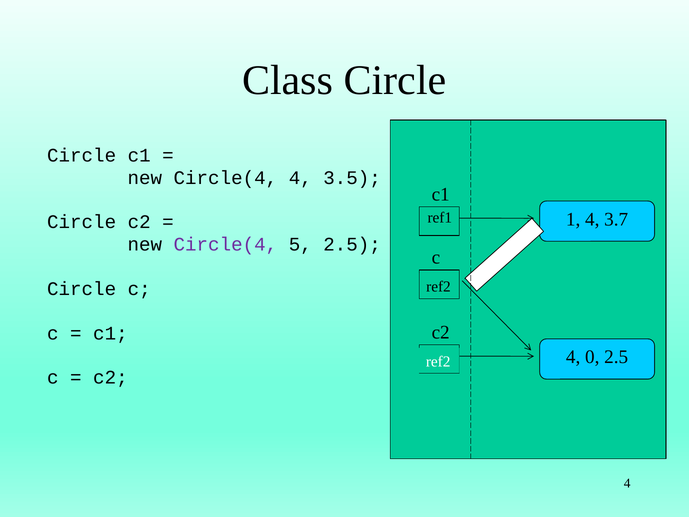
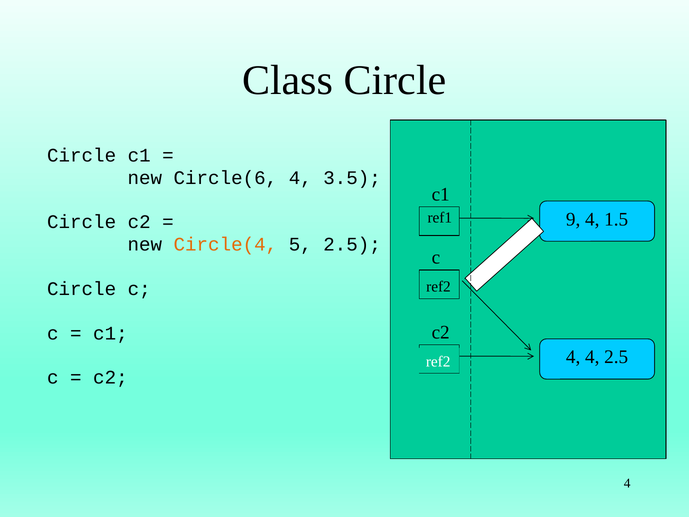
Circle(4: Circle(4 -> Circle(6 (225, 178)
1: 1 -> 9 (573, 219)
3.7: 3.7 -> 1.5 (616, 219)
Circle(4 colour: purple -> orange (225, 244)
4 0: 0 -> 4 (592, 357)
